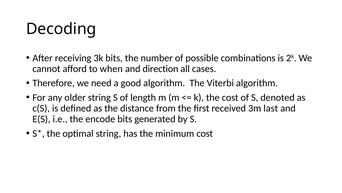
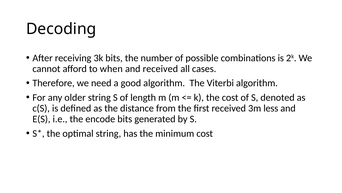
and direction: direction -> received (160, 69)
last: last -> less (271, 108)
